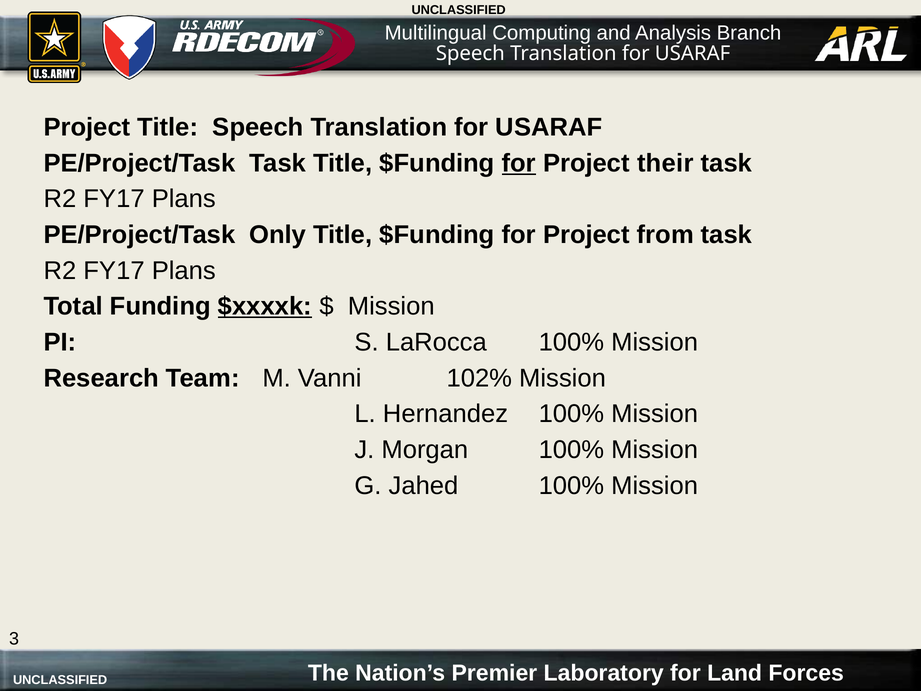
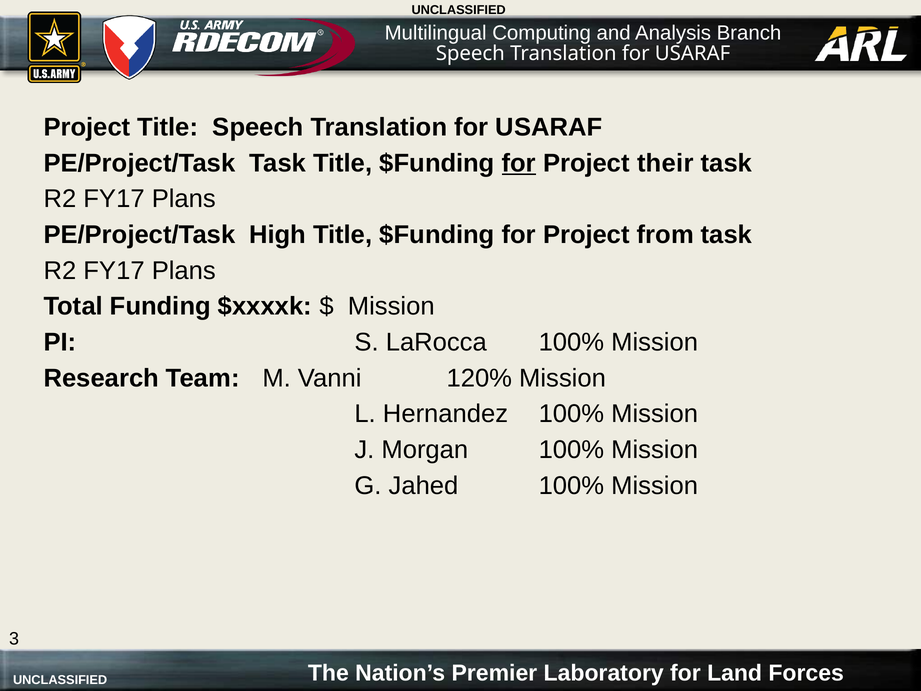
Only: Only -> High (278, 235)
$xxxxk underline: present -> none (265, 306)
102%: 102% -> 120% (479, 378)
